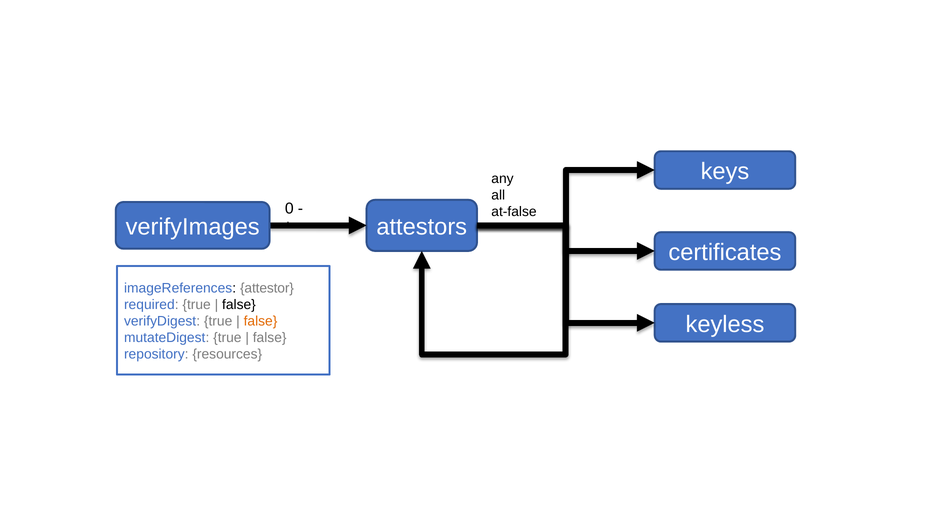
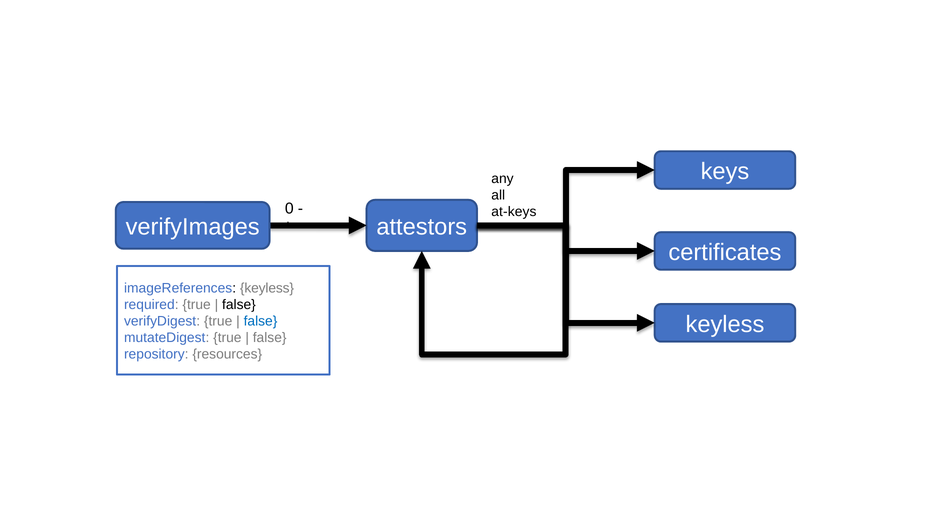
at-false: at-false -> at-keys (514, 212)
imageReferences attestor: attestor -> keyless (267, 288)
false colour: orange -> blue (260, 321)
